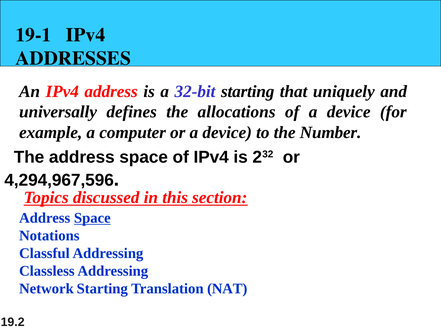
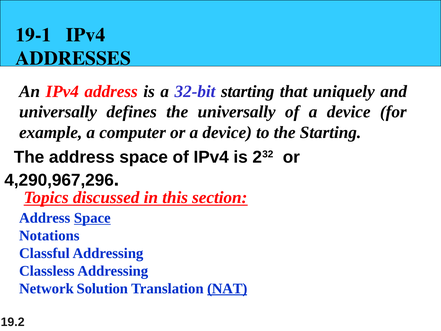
the allocations: allocations -> universally (237, 112)
the Number: Number -> Starting (330, 132)
4,294,967,596: 4,294,967,596 -> 4,290,967,296 (59, 180)
Network Starting: Starting -> Solution (102, 288)
NAT underline: none -> present (227, 288)
